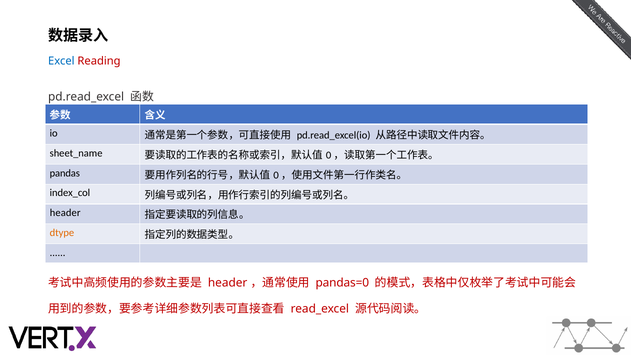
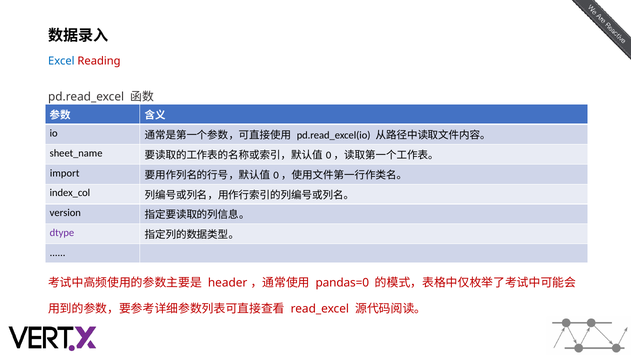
pandas: pandas -> import (65, 173)
header: header -> version (65, 213)
dtype colour: orange -> purple (62, 233)
